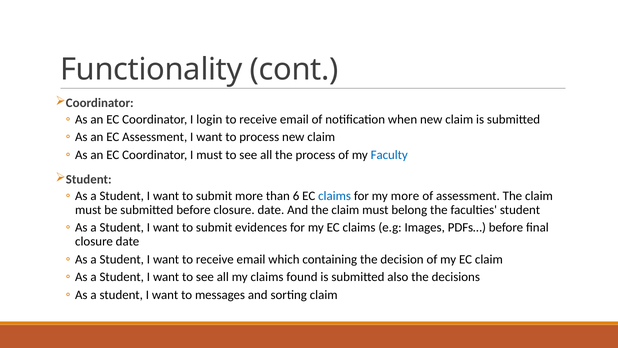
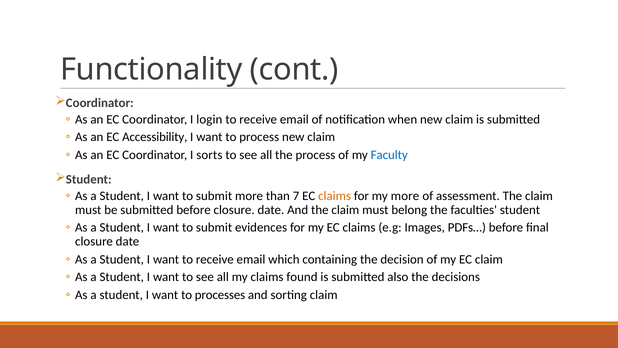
EC Assessment: Assessment -> Accessibility (155, 137)
I must: must -> sorts (209, 155)
6: 6 -> 7 (296, 196)
claims colour: blue -> orange (335, 196)
messages: messages -> processes (220, 295)
